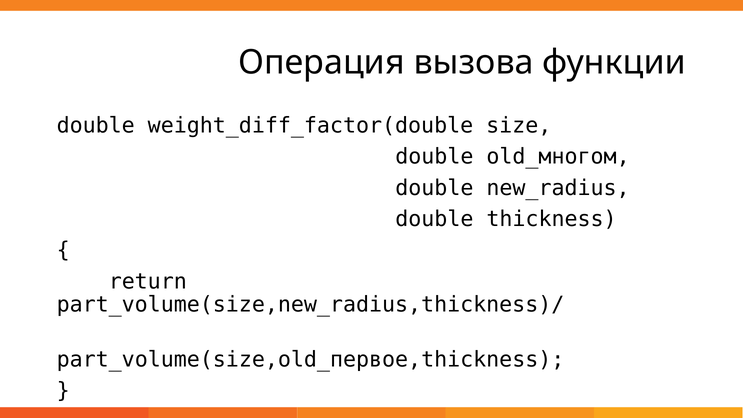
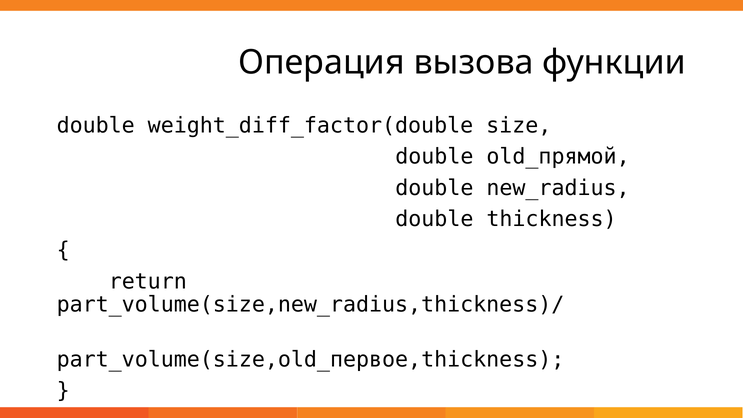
old_многом: old_многом -> old_прямой (558, 157)
